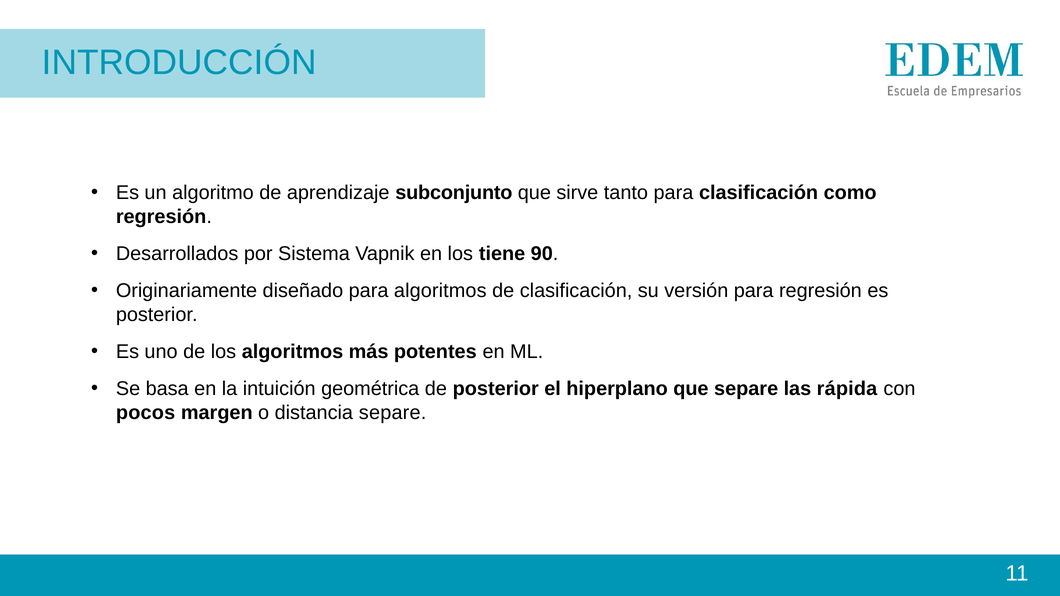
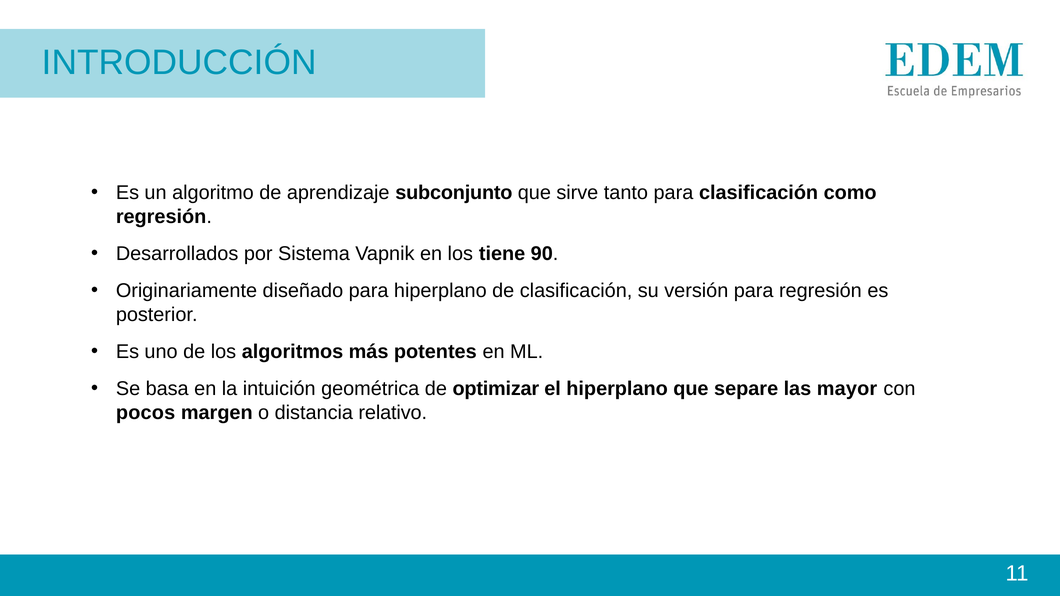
para algoritmos: algoritmos -> hiperplano (440, 291)
de posterior: posterior -> optimizar (496, 389)
rápida: rápida -> mayor (847, 389)
distancia separe: separe -> relativo (393, 413)
